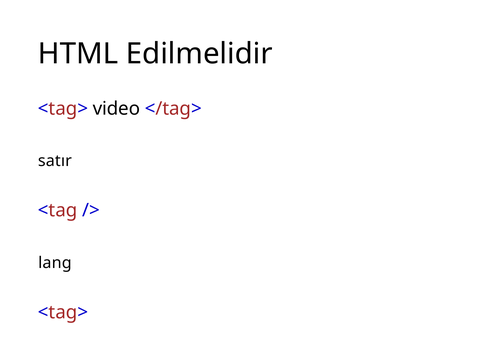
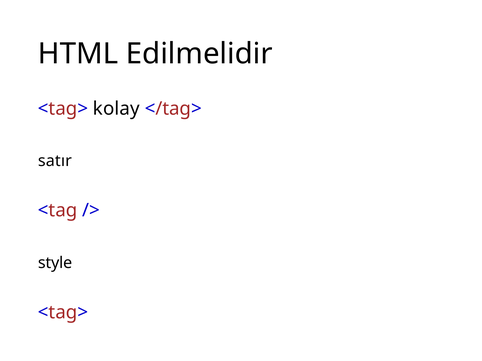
video: video -> kolay (116, 109)
lang: lang -> style (55, 263)
